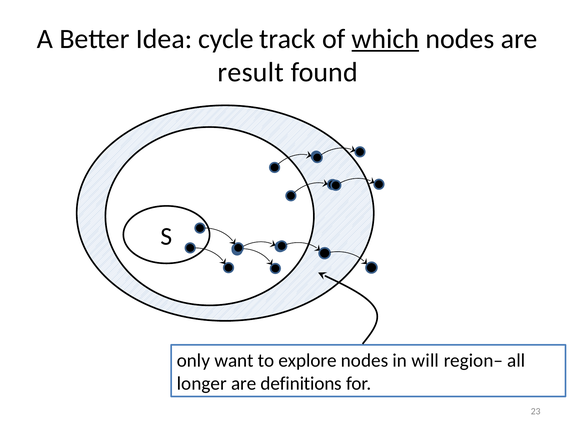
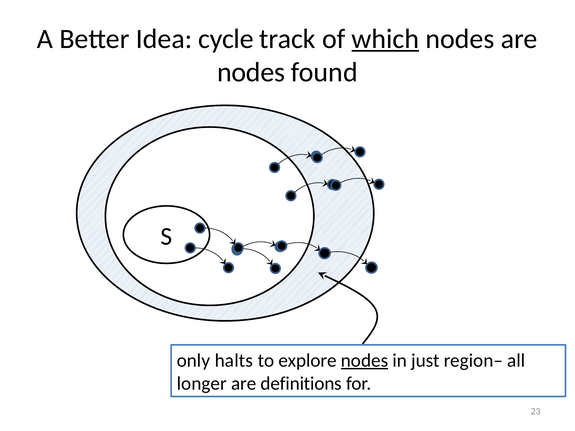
result: result -> nodes (251, 72)
want: want -> halts (234, 361)
nodes underline: none -> present (365, 361)
will: will -> just (425, 361)
